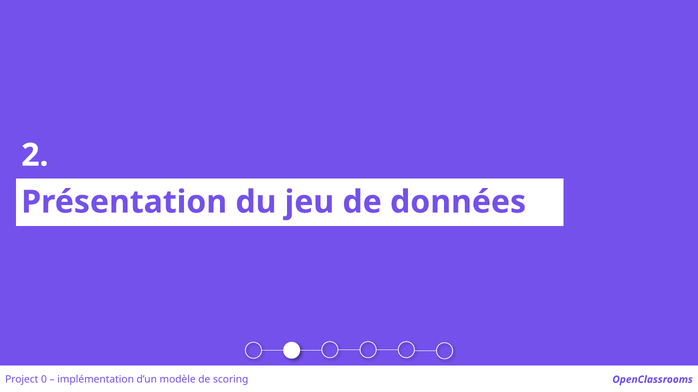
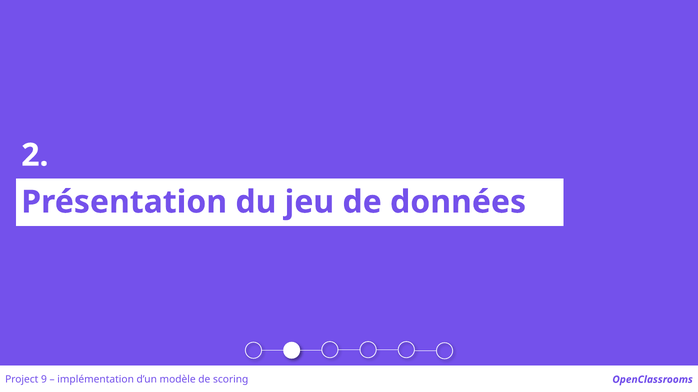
0: 0 -> 9 (44, 380)
